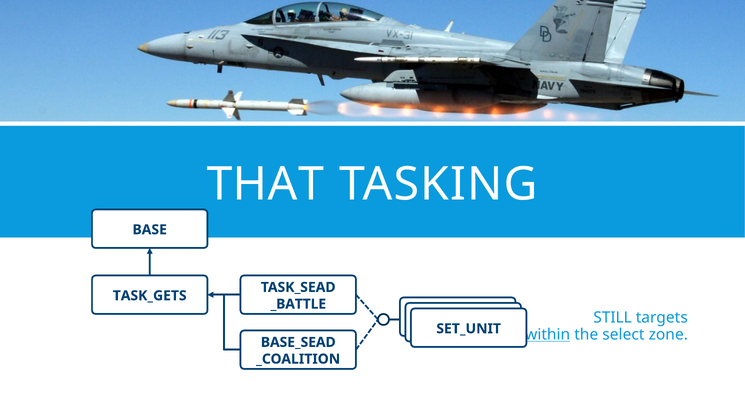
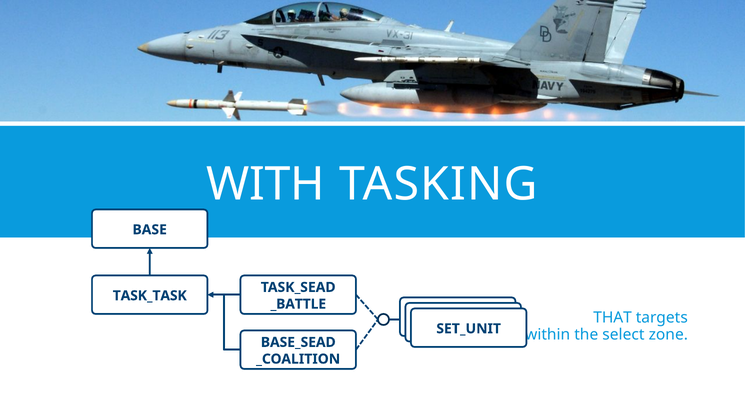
THAT: THAT -> WITH (266, 184)
TASK_GETS: TASK_GETS -> TASK_TASK (150, 296)
STILL: STILL -> THAT (613, 318)
within underline: present -> none (548, 335)
